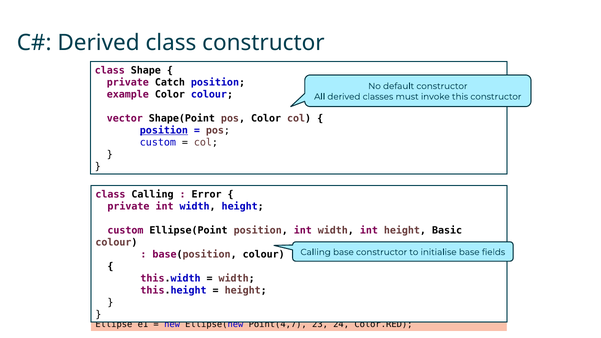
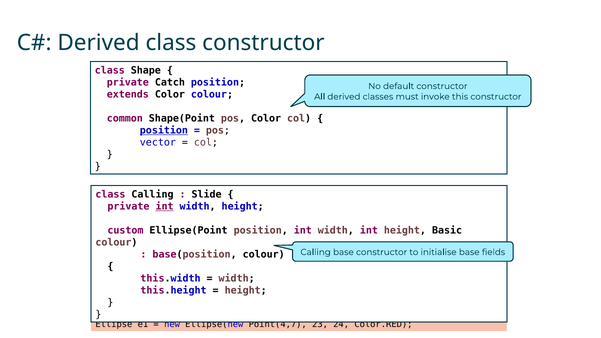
example: example -> extends (128, 94)
vector: vector -> common (125, 118)
custom: custom -> vector (158, 142)
Error: Error -> Slide (207, 194)
int underline: none -> present (165, 206)
